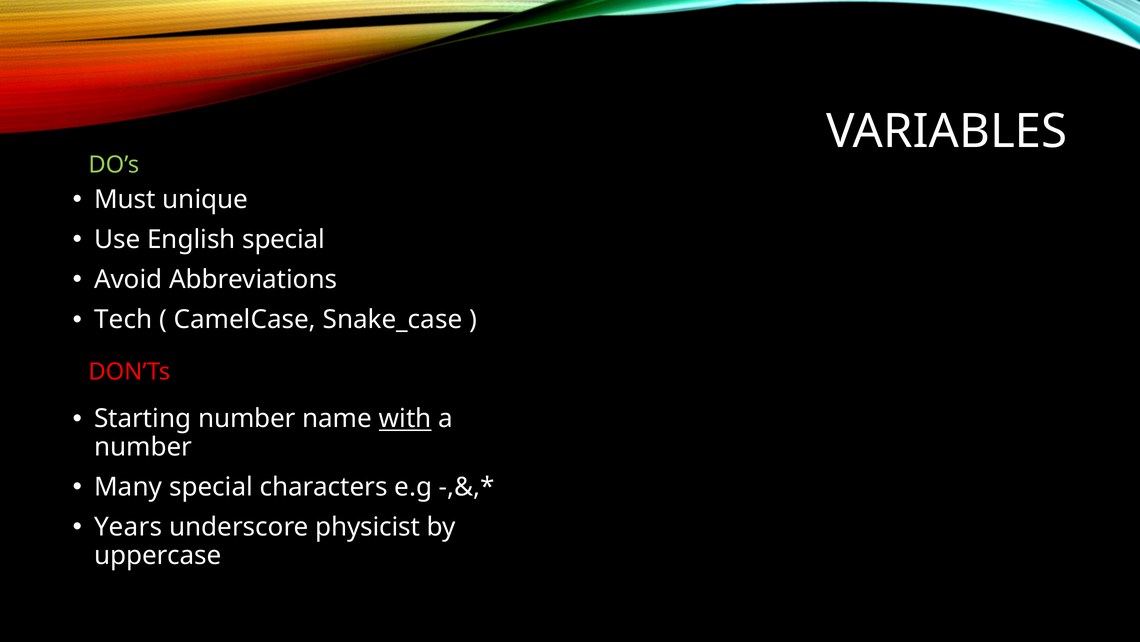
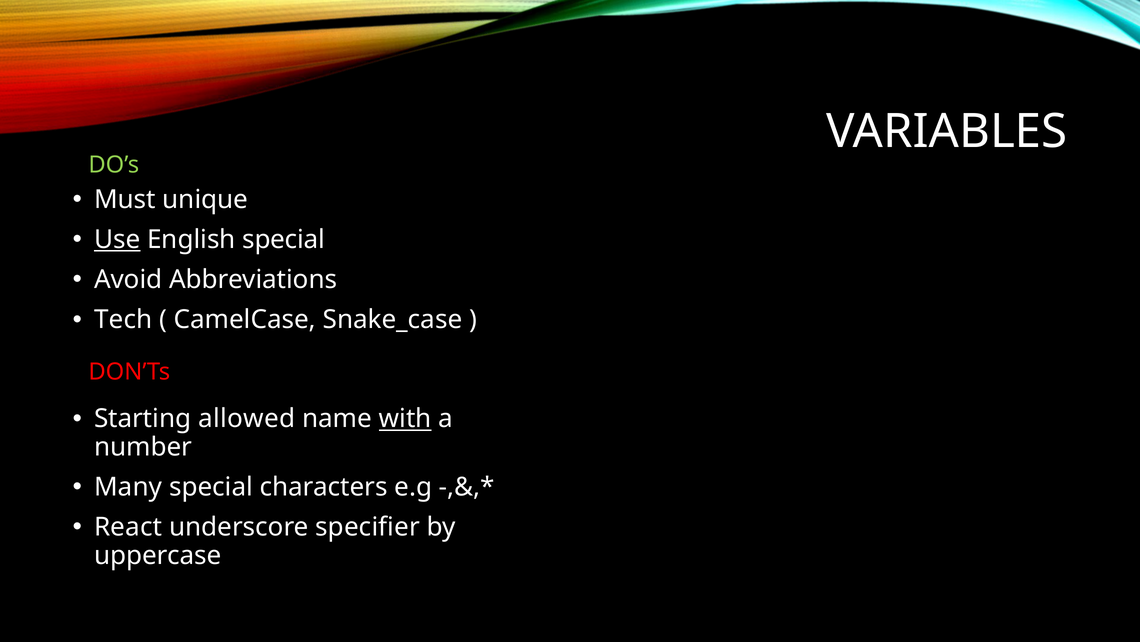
Use underline: none -> present (117, 239)
Starting number: number -> allowed (247, 418)
Years: Years -> React (128, 527)
physicist: physicist -> specifier (368, 527)
